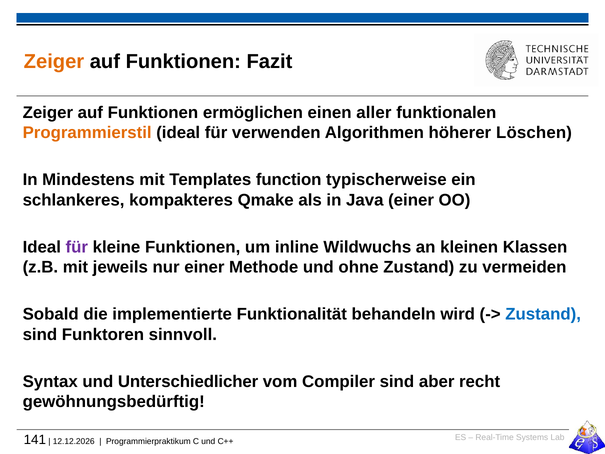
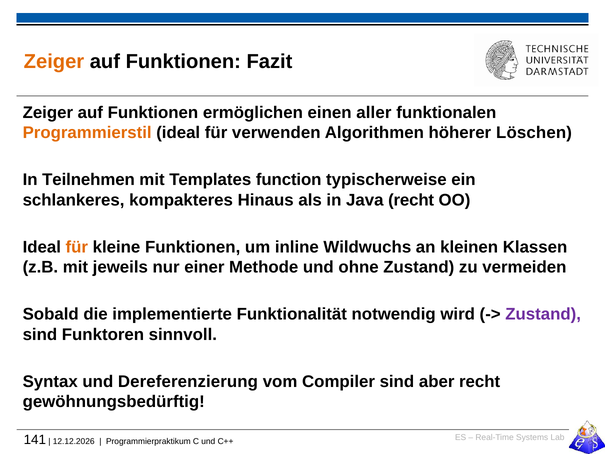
Mindestens: Mindestens -> Teilnehmen (89, 180)
Qmake: Qmake -> Hinaus (266, 200)
Java einer: einer -> recht (411, 200)
für colour: purple -> orange (77, 247)
behandeln: behandeln -> notwendig (394, 314)
Zustand colour: blue -> purple (543, 314)
Unterschiedlicher: Unterschiedlicher -> Dereferenzierung (188, 381)
